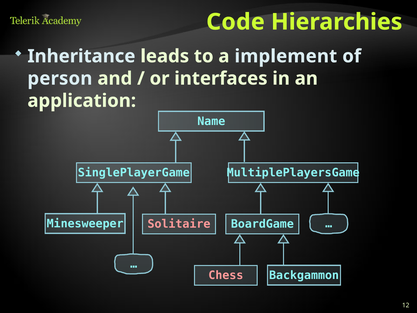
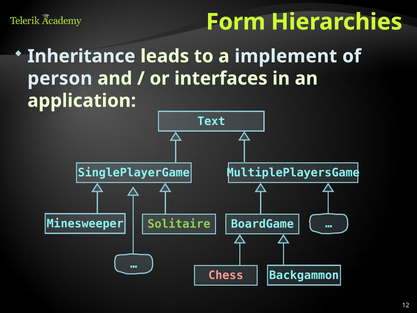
Code: Code -> Form (236, 22)
Name: Name -> Text (211, 121)
Solitaire colour: pink -> light green (179, 224)
